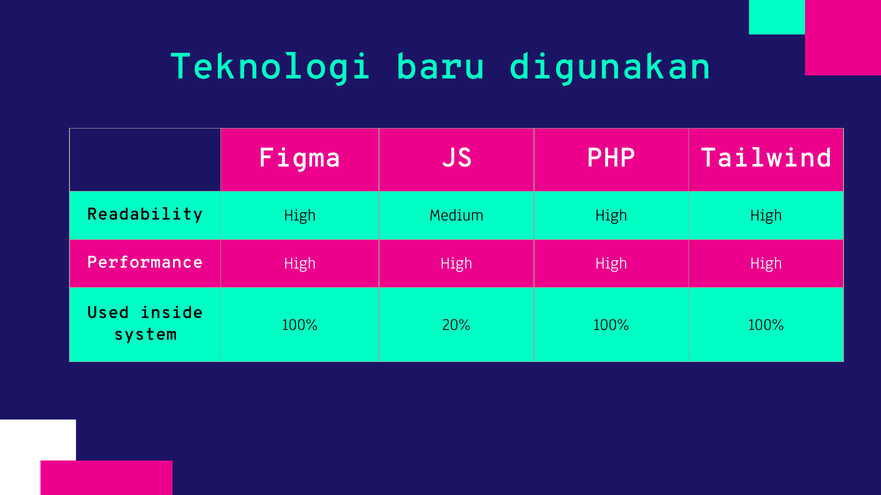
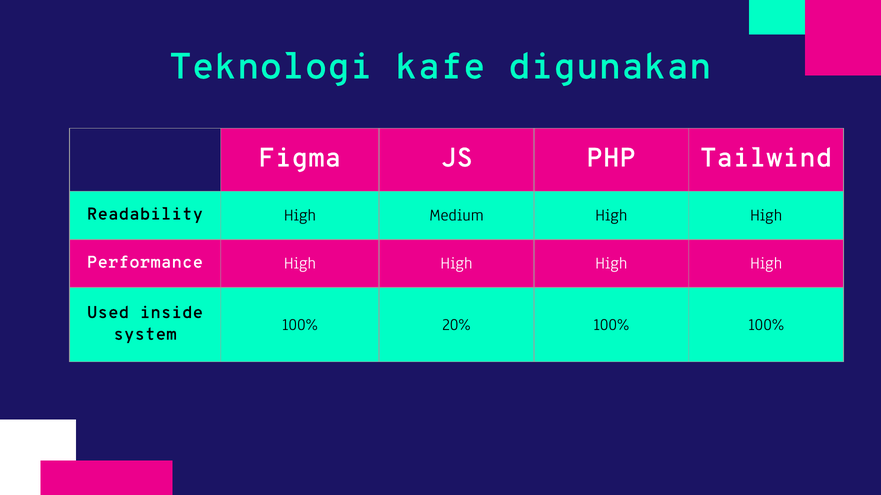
baru: baru -> kafe (440, 66)
